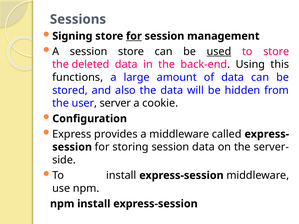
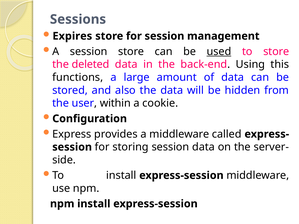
Signing: Signing -> Expires (72, 36)
for underline: present -> none (134, 36)
server: server -> within (115, 103)
